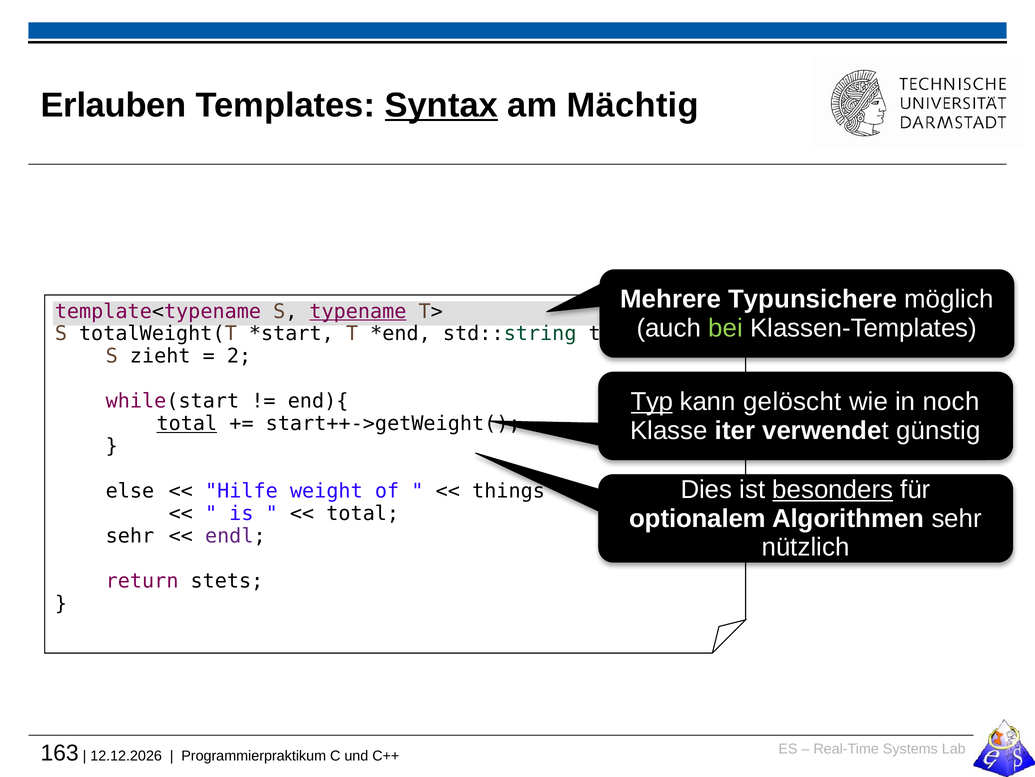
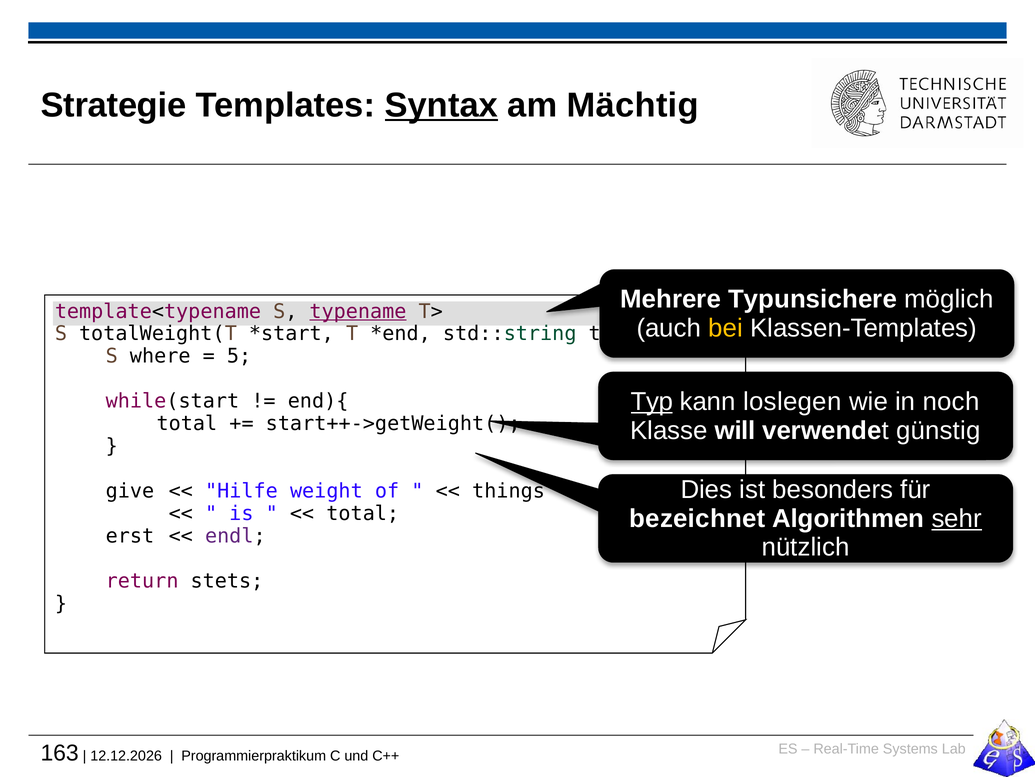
Erlauben: Erlauben -> Strategie (113, 105)
bei colour: light green -> yellow (726, 328)
zieht: zieht -> where (160, 356)
2: 2 -> 5 (239, 356)
gelöscht: gelöscht -> loslegen (792, 401)
total underline: present -> none (187, 423)
iter: iter -> will (735, 430)
besonders underline: present -> none (833, 489)
else: else -> give (130, 491)
optionalem: optionalem -> bezeichnet (697, 518)
sehr underline: none -> present (957, 518)
sehr: sehr -> erst (130, 536)
